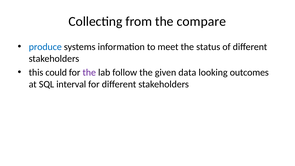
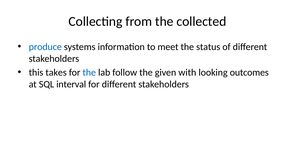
compare: compare -> collected (201, 21)
could: could -> takes (56, 72)
the colour: purple -> blue (89, 72)
data: data -> with (187, 72)
